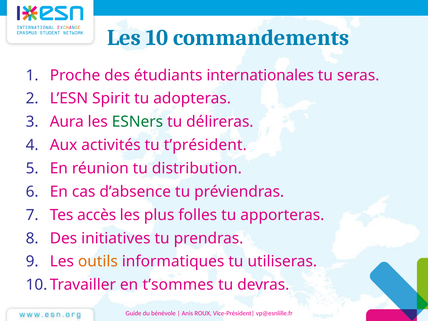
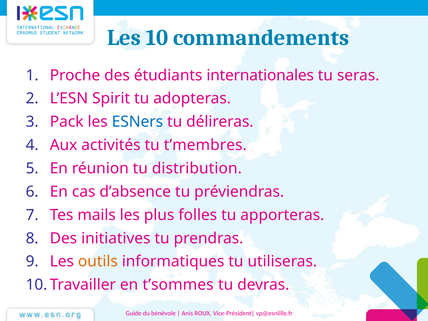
Aura: Aura -> Pack (67, 122)
ESNers colour: green -> blue (137, 122)
t’président: t’président -> t’membres (205, 145)
accès: accès -> mails (97, 215)
